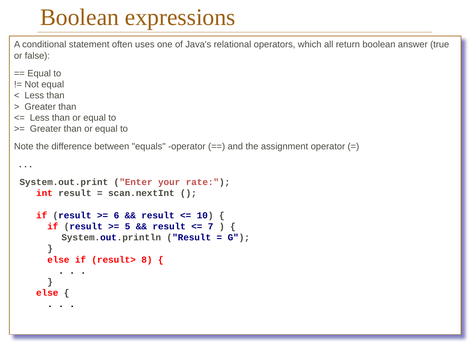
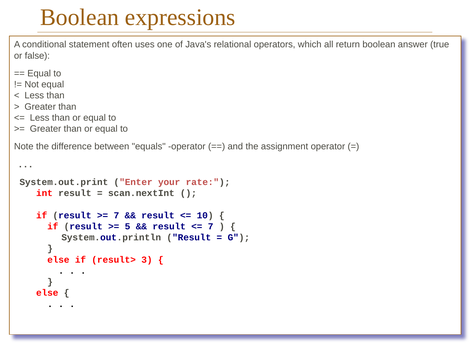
6: 6 -> 7 (116, 215)
8: 8 -> 3 (147, 259)
